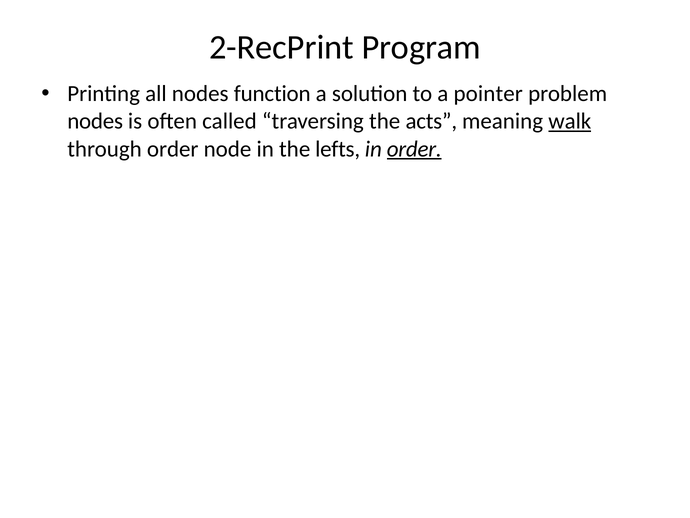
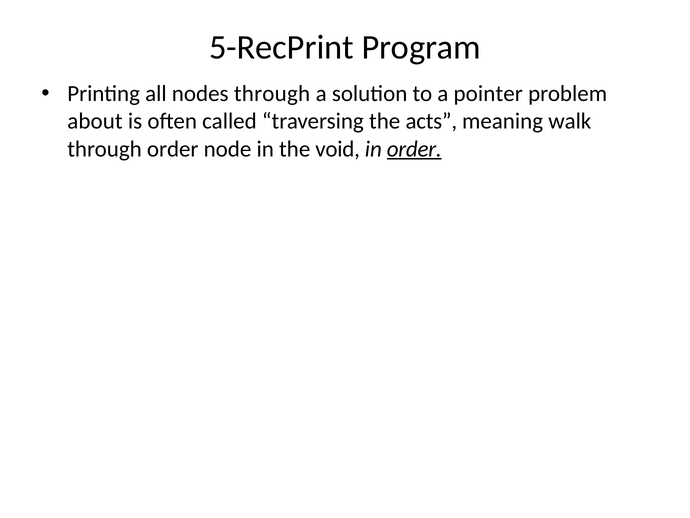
2-RecPrint: 2-RecPrint -> 5-RecPrint (281, 47)
nodes function: function -> through (272, 94)
nodes: nodes -> about (95, 121)
walk underline: present -> none (570, 121)
lefts: lefts -> void (338, 149)
